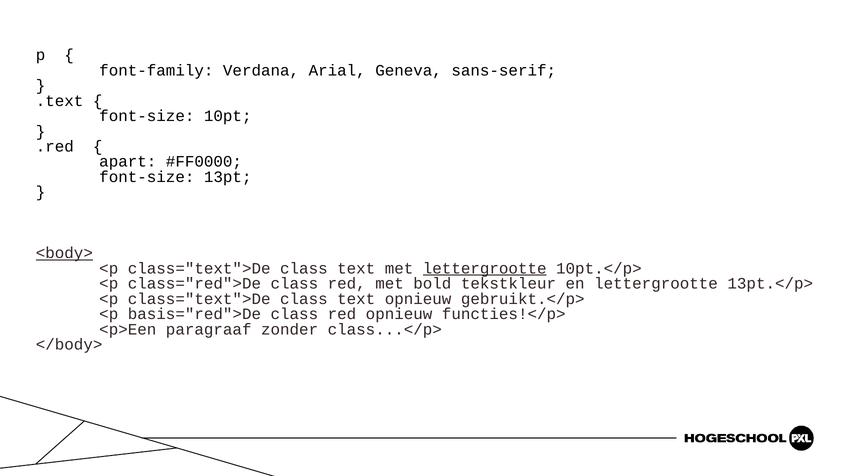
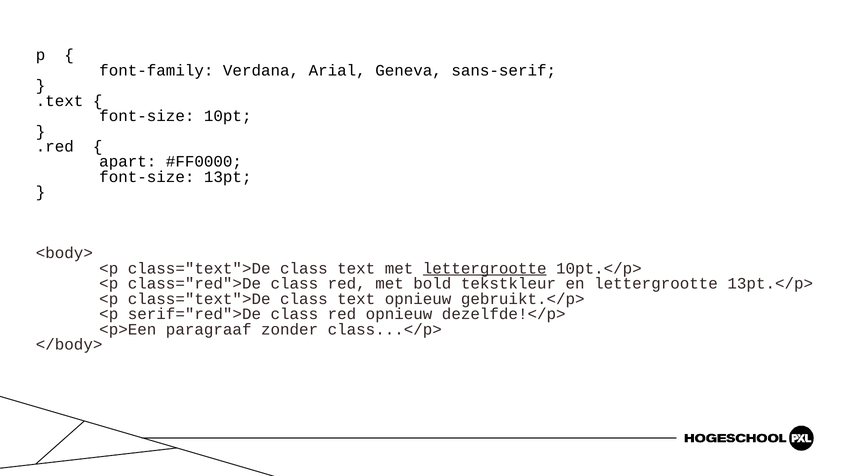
<body> underline: present -> none (64, 253)
basis="red">De: basis="red">De -> serif="red">De (194, 314)
functies!</p>: functies!</p> -> dezelfde!</p> (504, 314)
